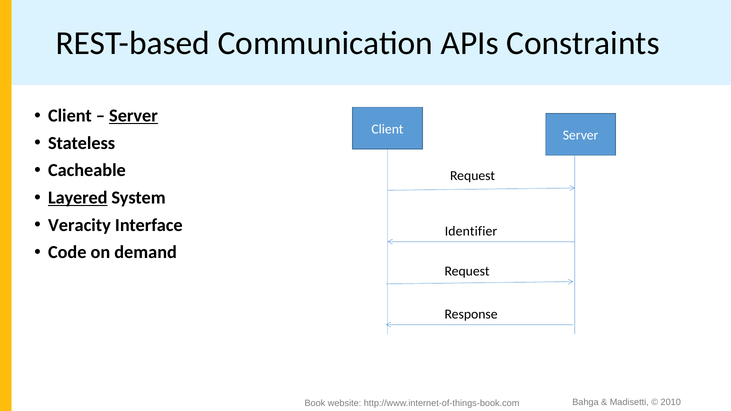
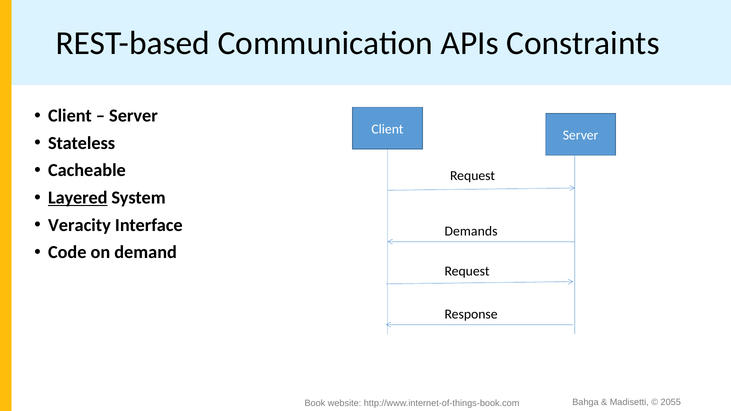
Server underline: present -> none (133, 116)
Identifier: Identifier -> Demands (471, 231)
2010: 2010 -> 2055 (671, 403)
